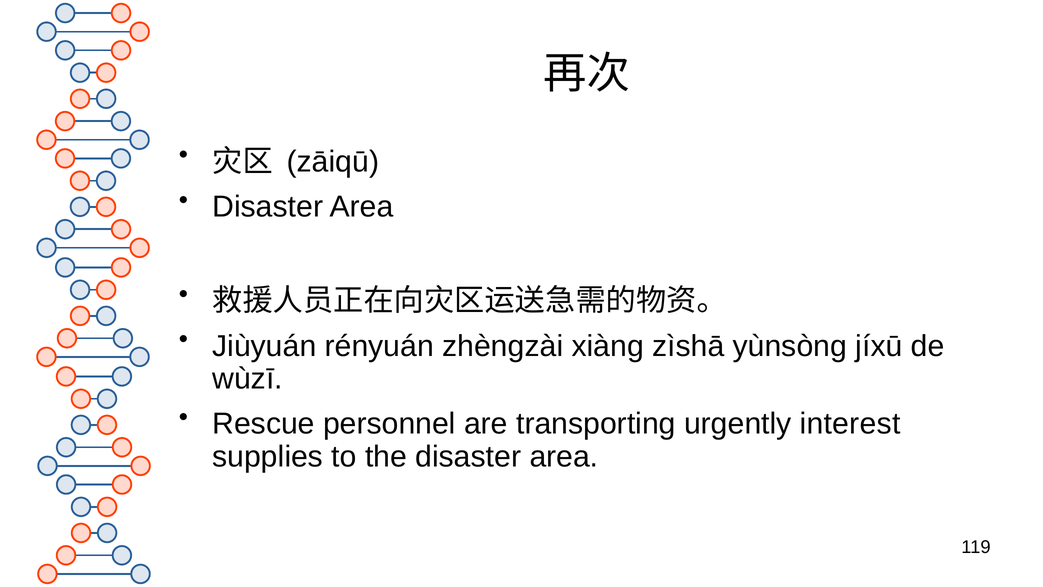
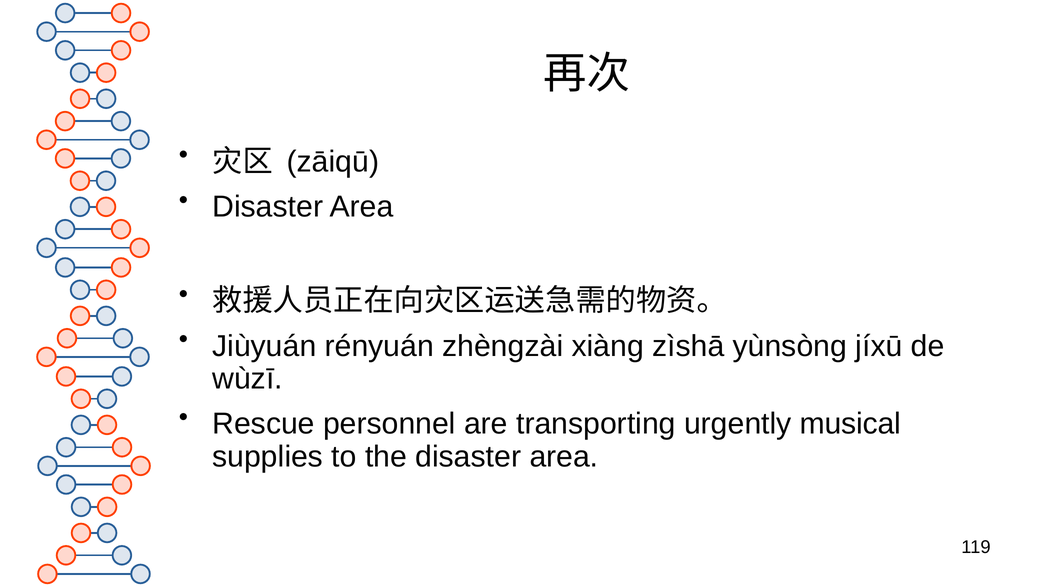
interest: interest -> musical (850, 424)
